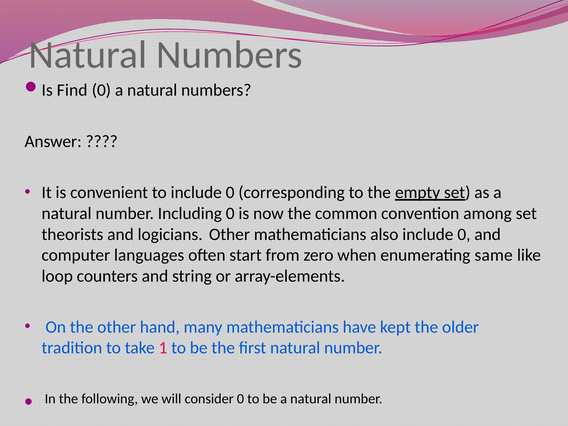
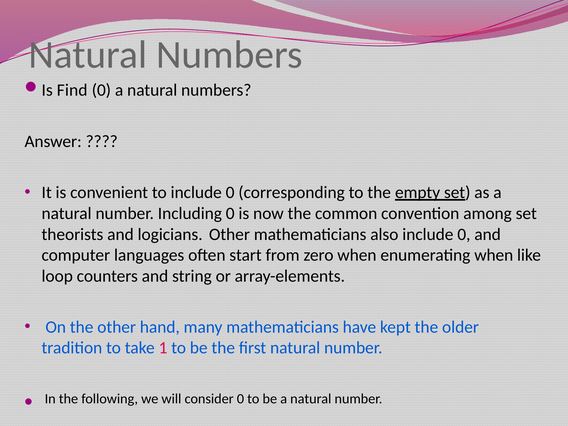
enumerating same: same -> when (494, 255)
